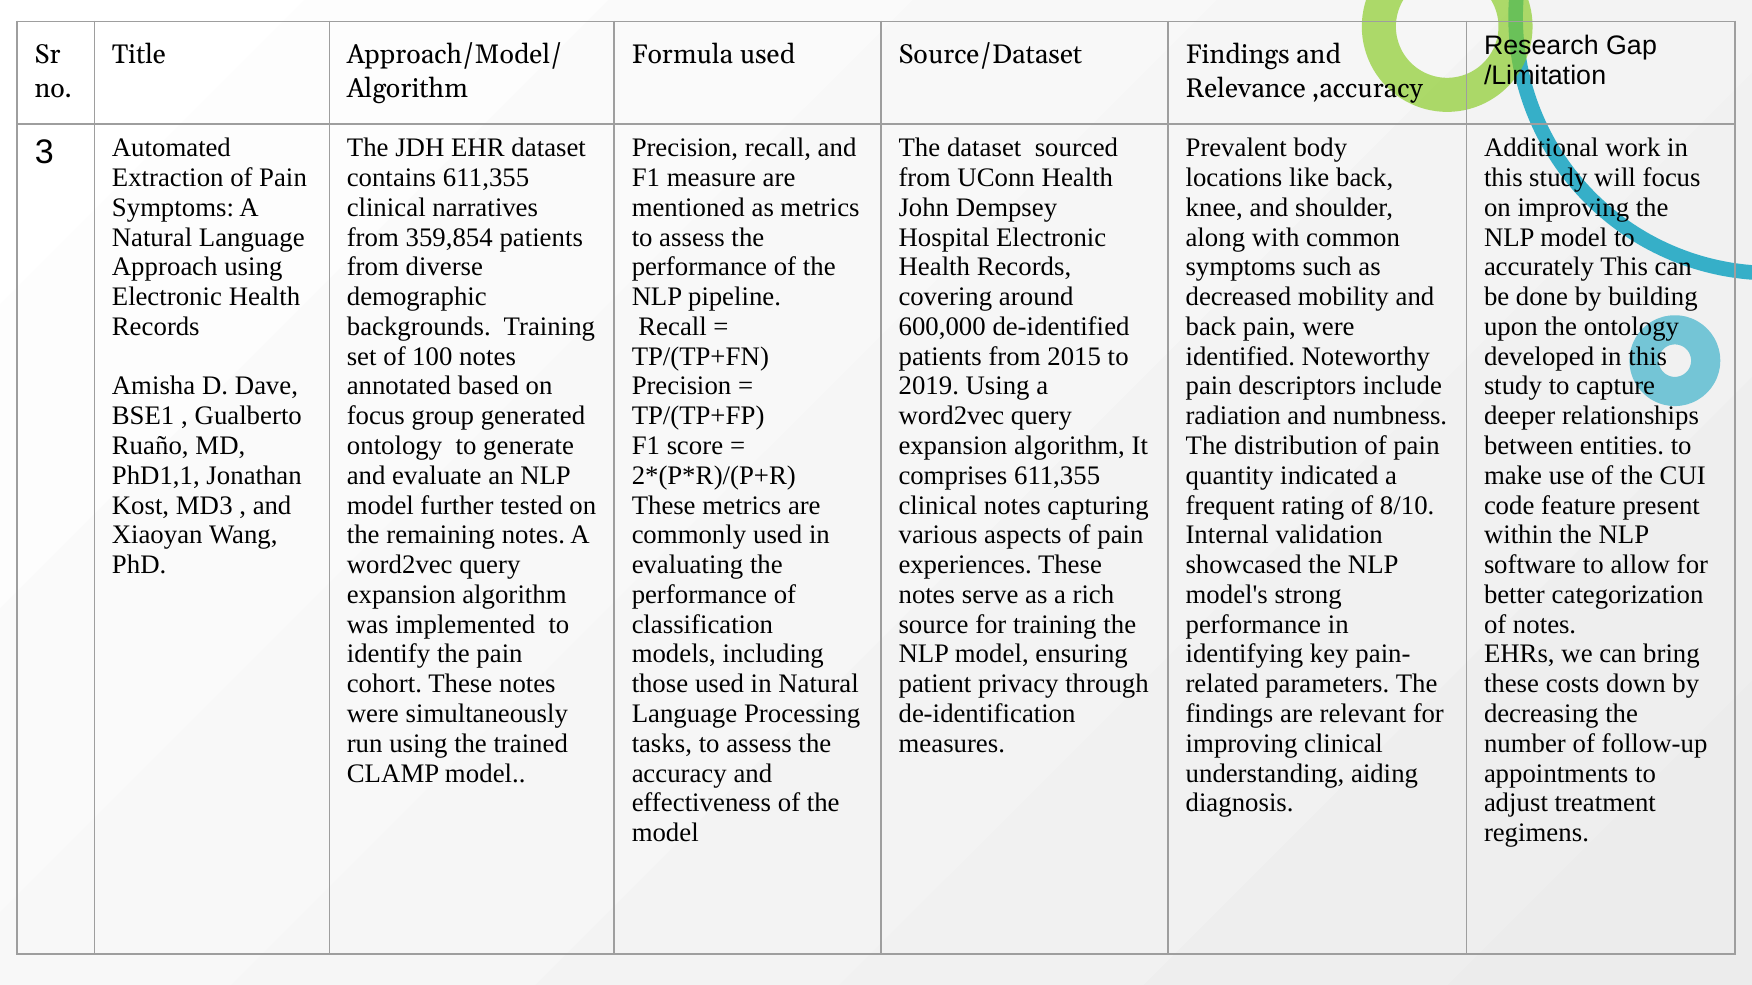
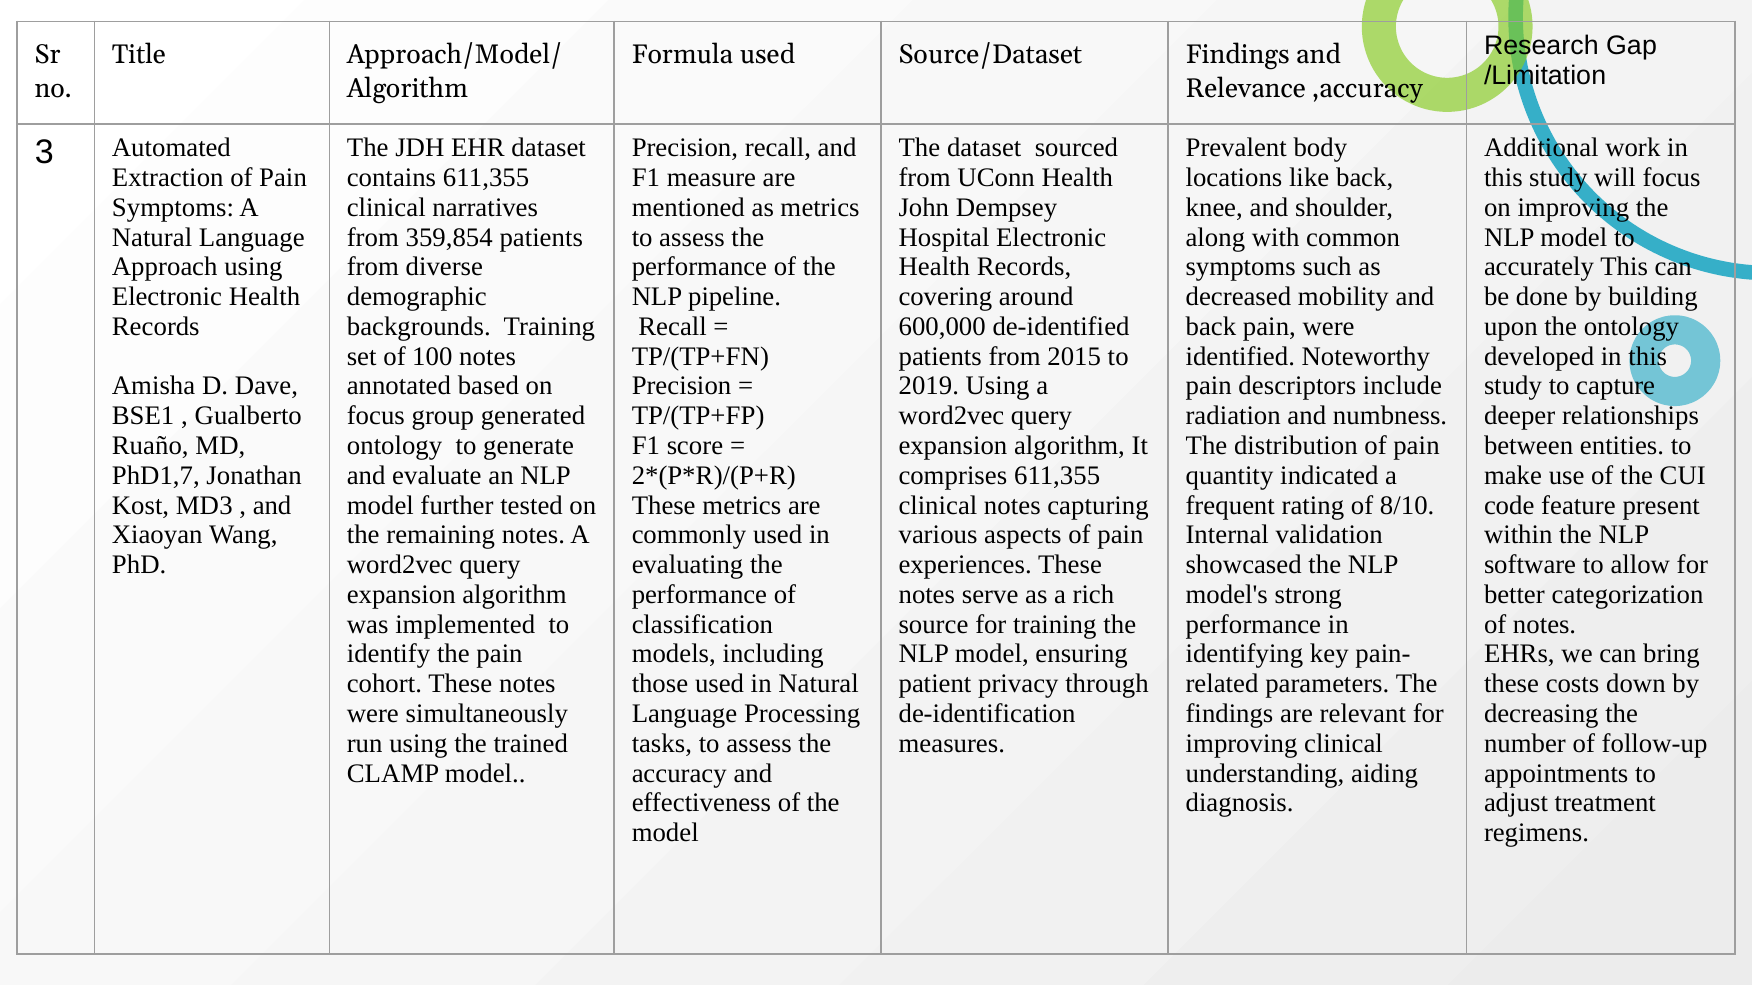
PhD1,1: PhD1,1 -> PhD1,7 (156, 476)
